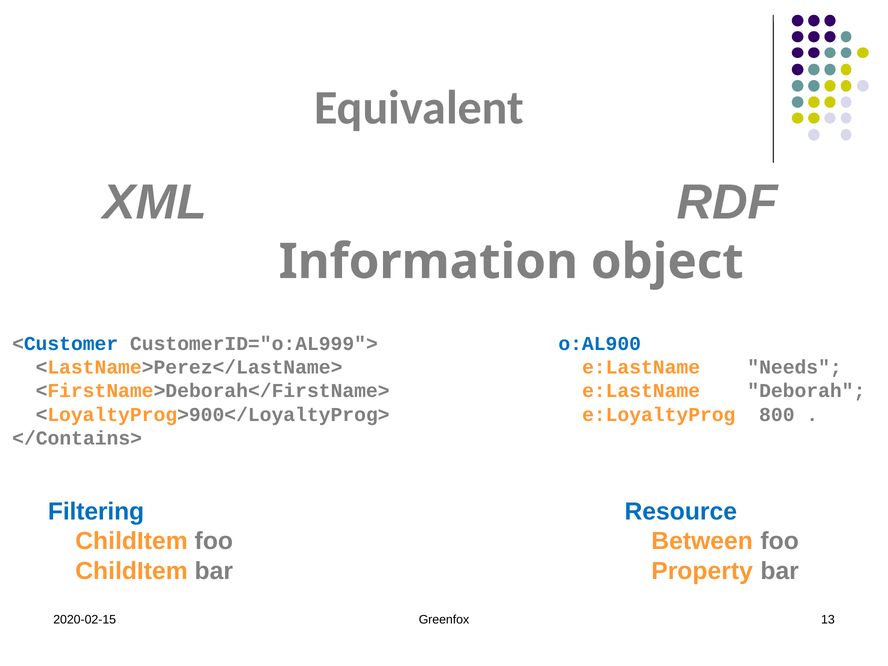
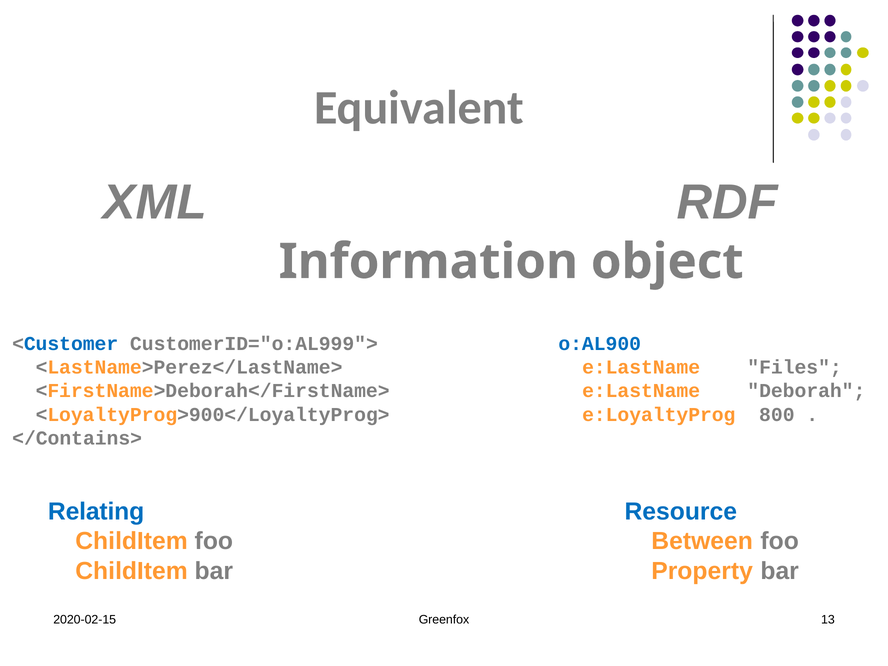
Needs: Needs -> Files (795, 367)
Filtering: Filtering -> Relating (96, 512)
